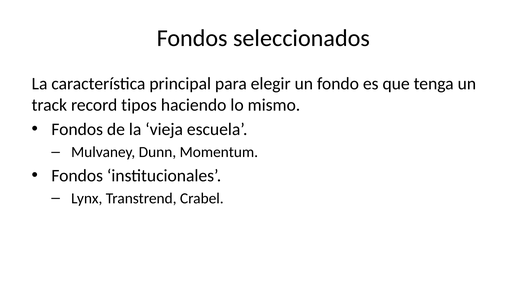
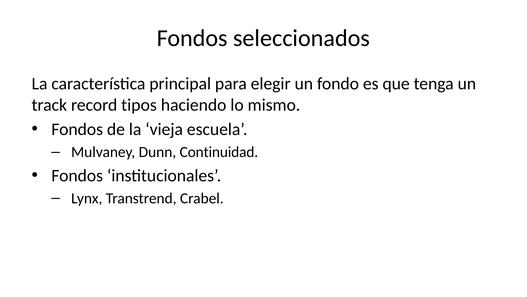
Momentum: Momentum -> Continuidad (219, 152)
